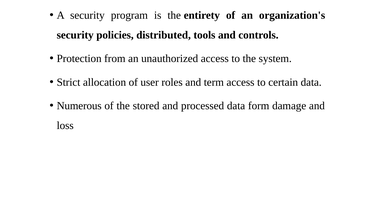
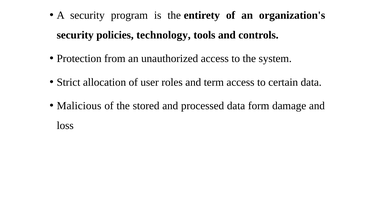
distributed: distributed -> technology (164, 35)
Numerous: Numerous -> Malicious (79, 106)
